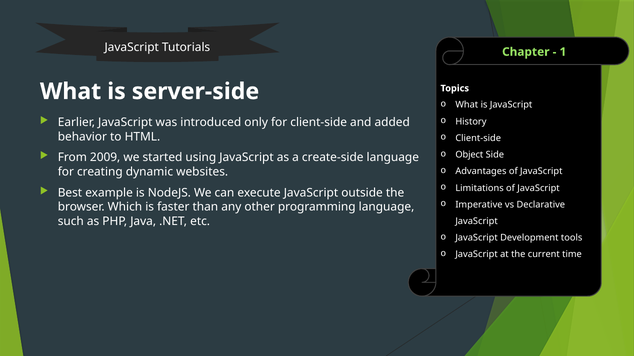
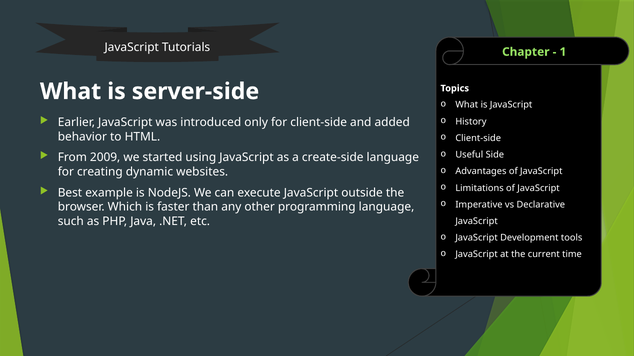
Object: Object -> Useful (469, 155)
